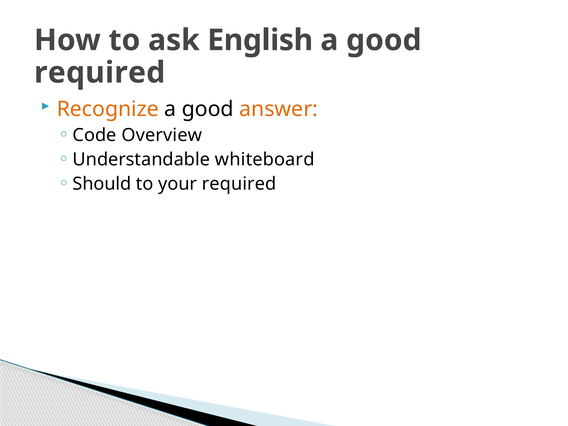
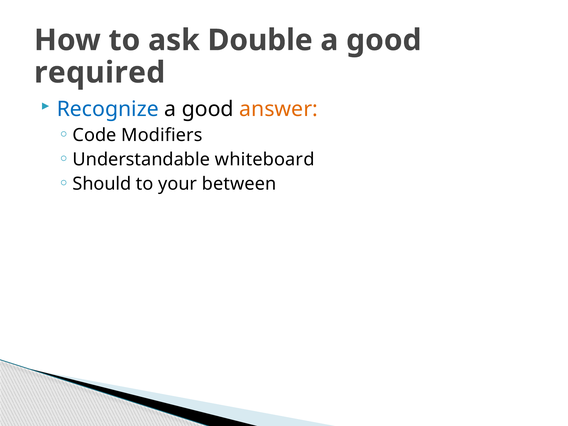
English: English -> Double (260, 40)
Recognize colour: orange -> blue (108, 109)
Overview: Overview -> Modifiers (162, 135)
your required: required -> between (239, 184)
